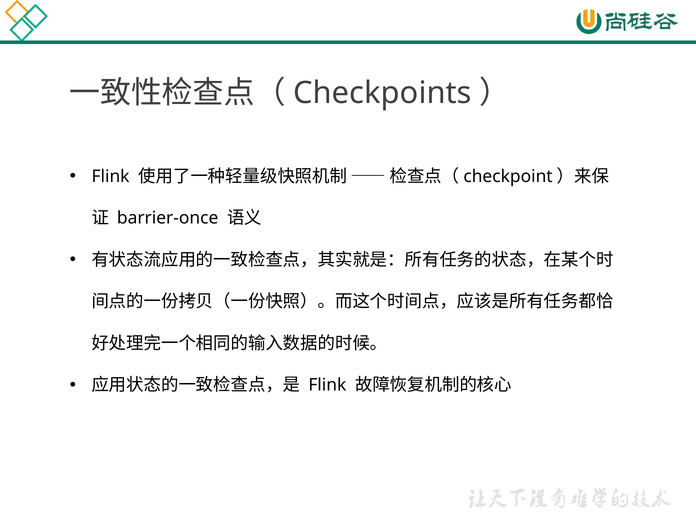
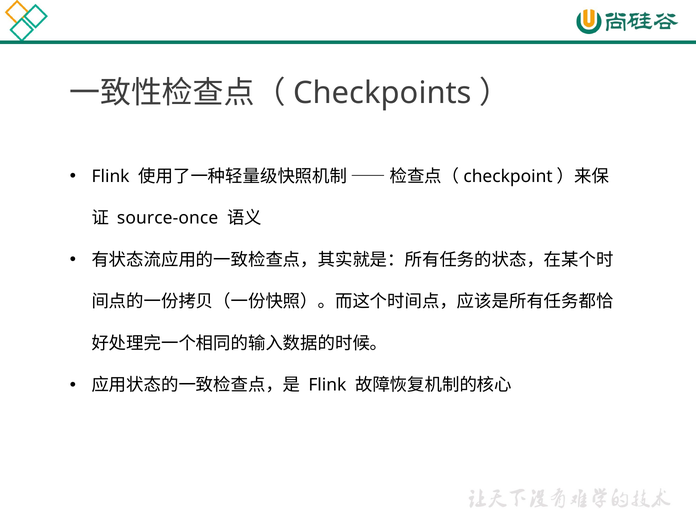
barrier-once: barrier-once -> source-once (168, 218)
